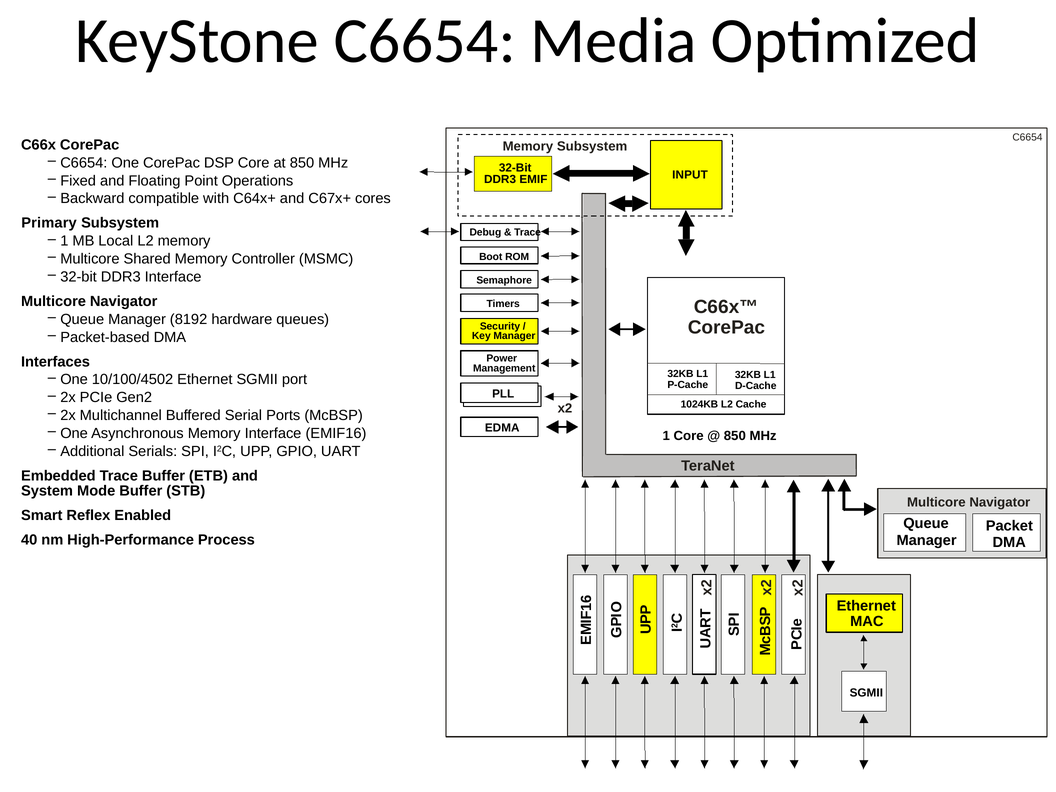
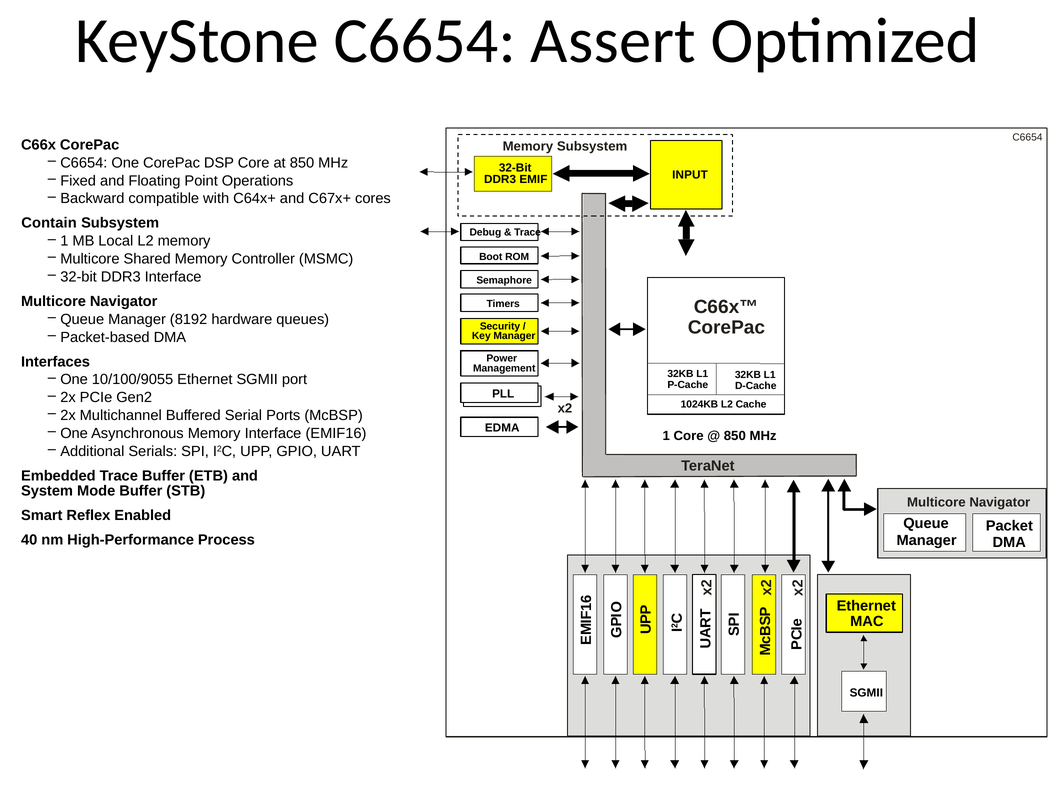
Media: Media -> Assert (613, 41)
Primary: Primary -> Contain (49, 223)
10/100/4502: 10/100/4502 -> 10/100/9055 (133, 380)
